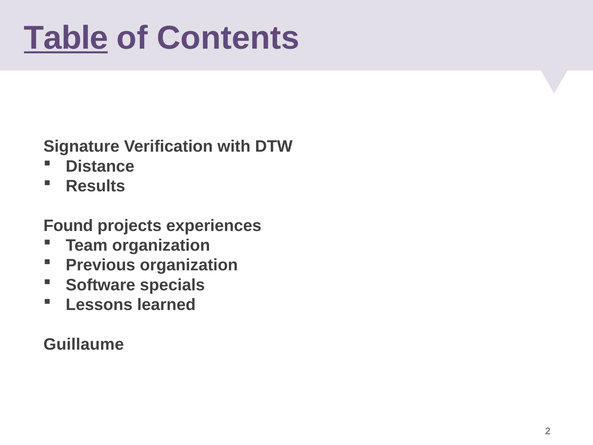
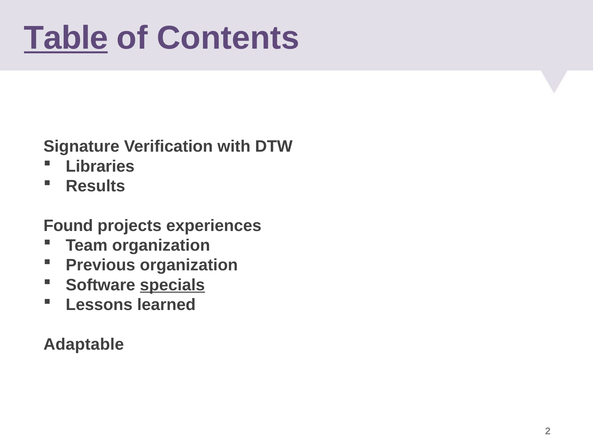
Distance: Distance -> Libraries (100, 166)
specials underline: none -> present (172, 285)
Guillaume: Guillaume -> Adaptable (84, 344)
